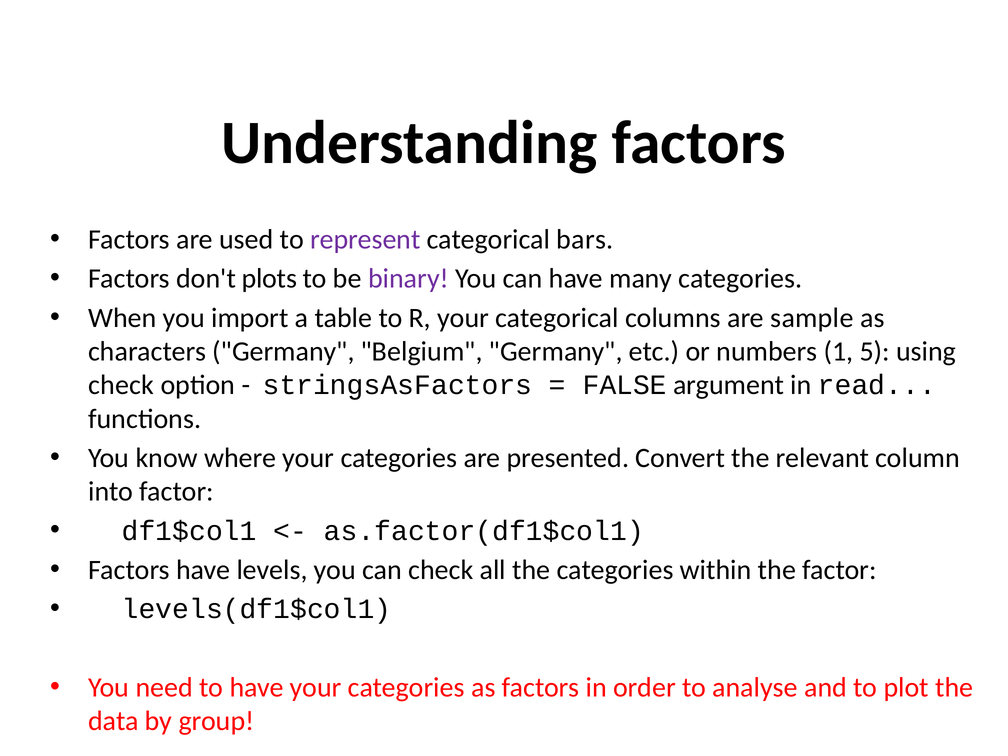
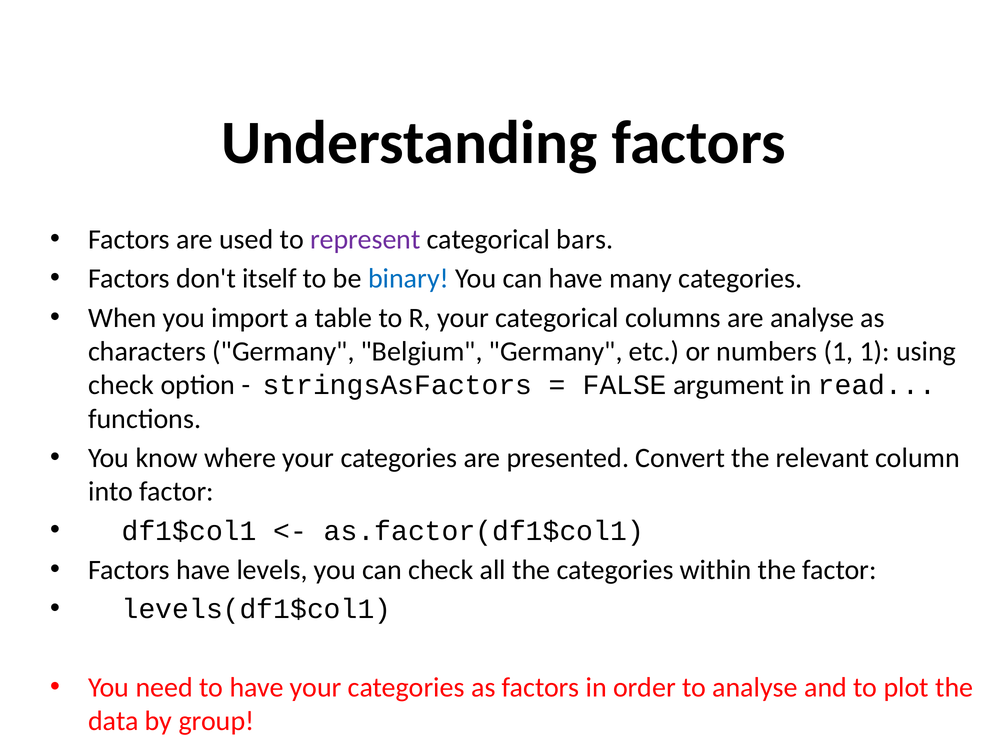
plots: plots -> itself (269, 279)
binary colour: purple -> blue (408, 279)
are sample: sample -> analyse (812, 318)
1 5: 5 -> 1 (875, 352)
